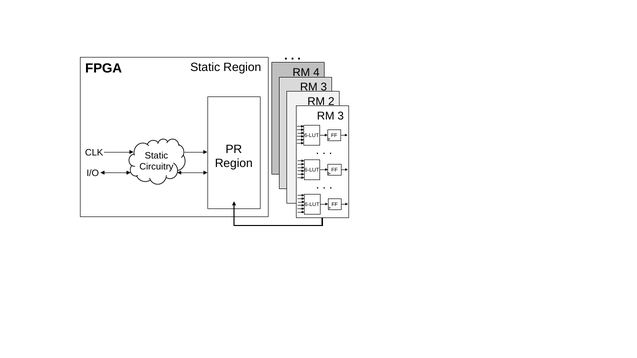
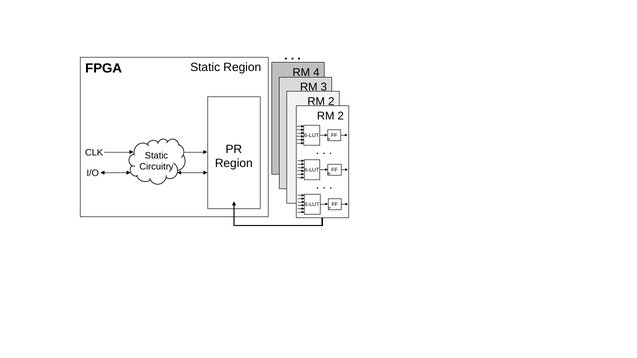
3: 3 -> 2 (341, 116)
